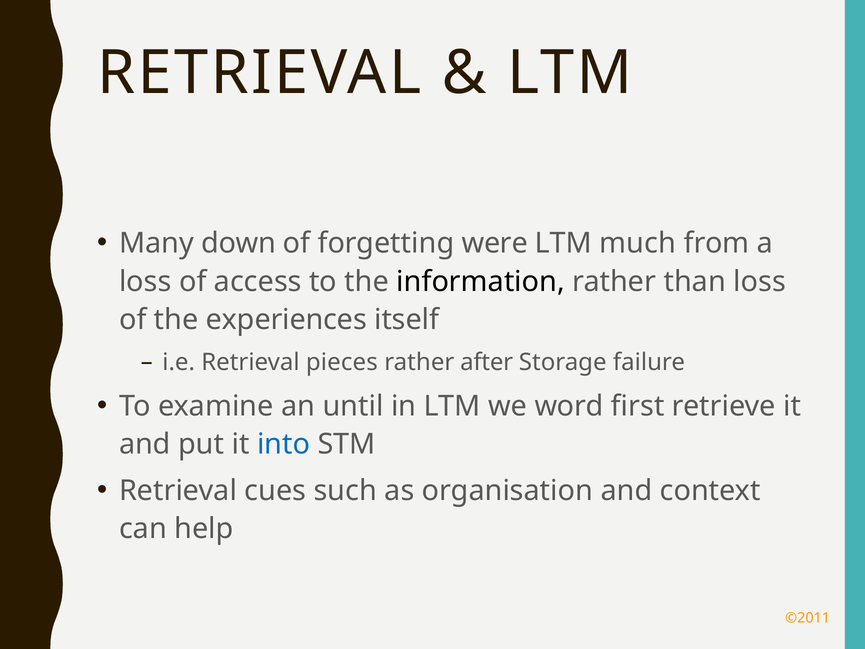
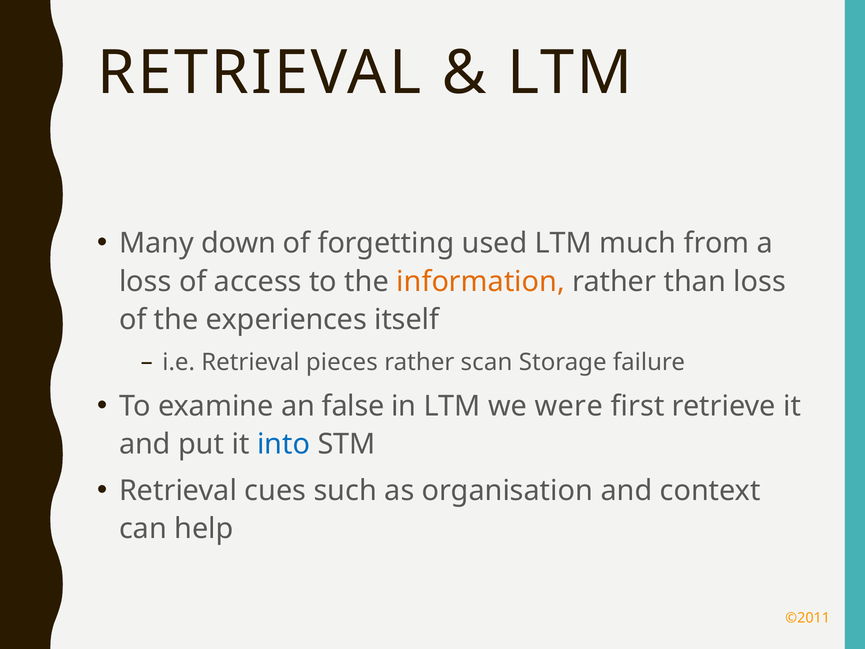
were: were -> used (495, 243)
information colour: black -> orange (481, 281)
after: after -> scan (486, 362)
until: until -> false (353, 406)
word: word -> were (569, 406)
